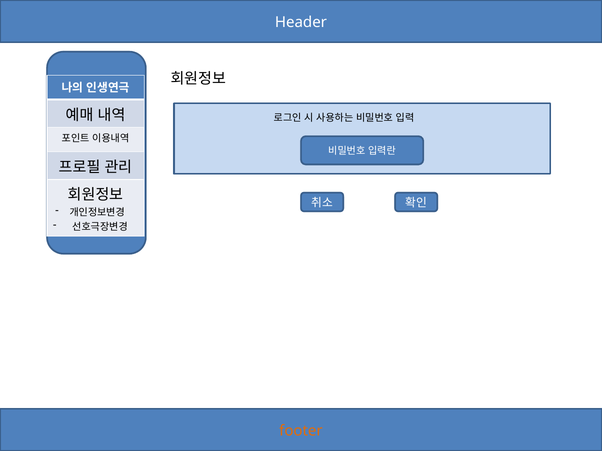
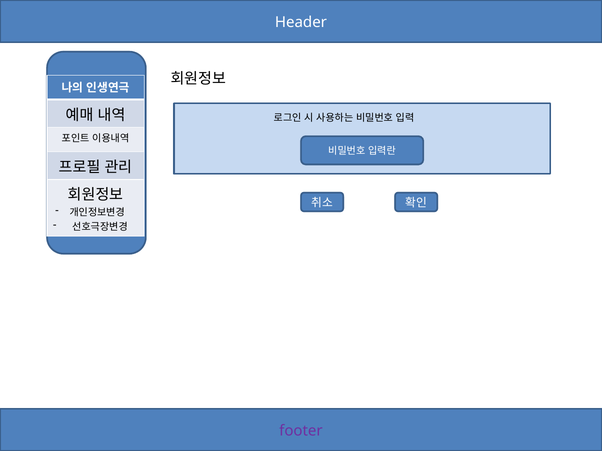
footer colour: orange -> purple (301, 431)
